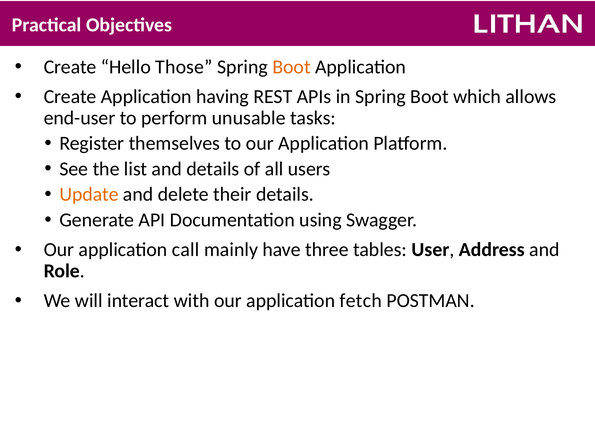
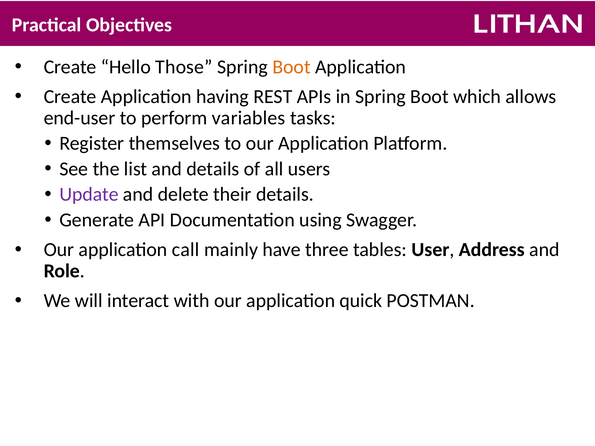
unusable: unusable -> variables (249, 118)
Update colour: orange -> purple (89, 195)
fetch: fetch -> quick (361, 301)
